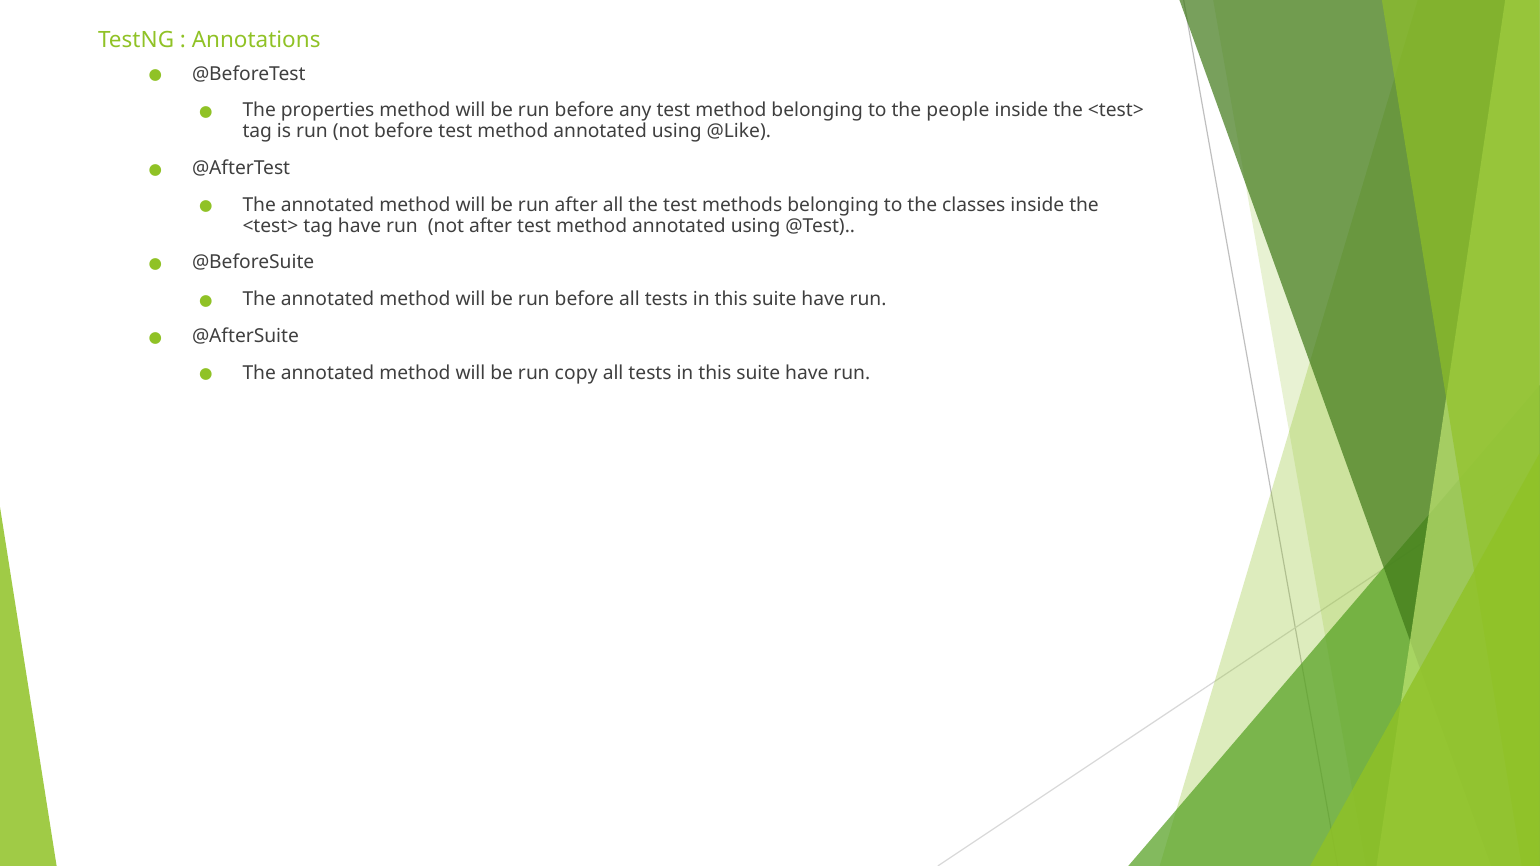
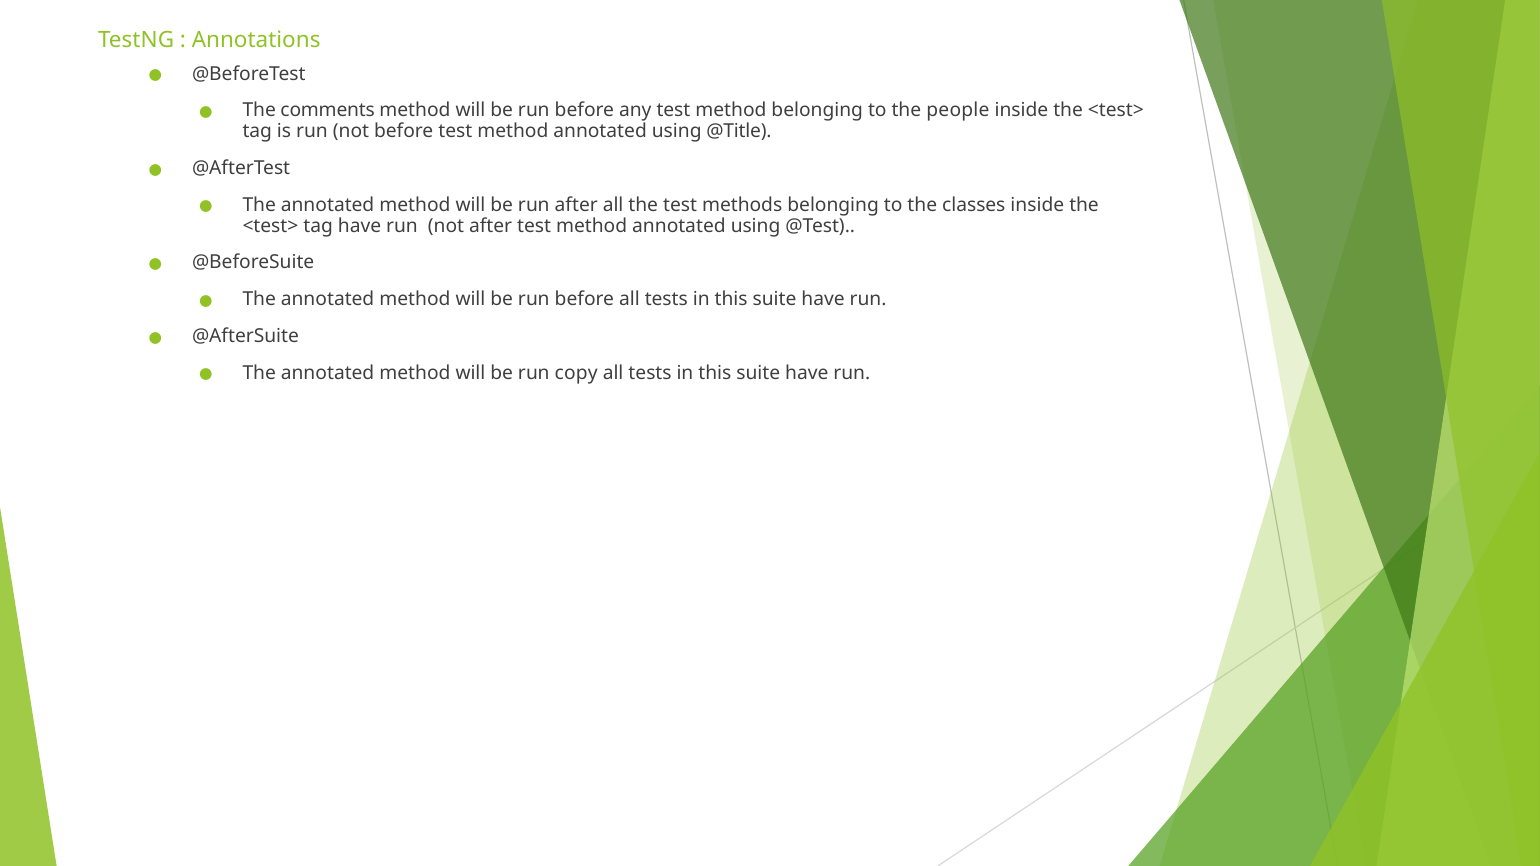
properties: properties -> comments (328, 111)
@Like: @Like -> @Title (739, 131)
